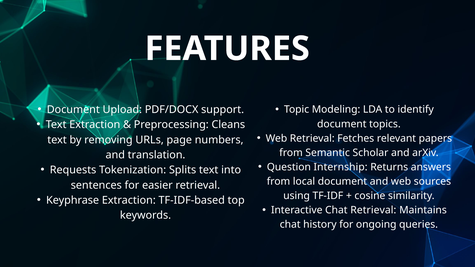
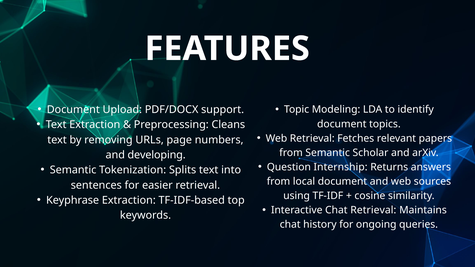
translation: translation -> developing (157, 155)
Requests: Requests -> Semantic (73, 170)
